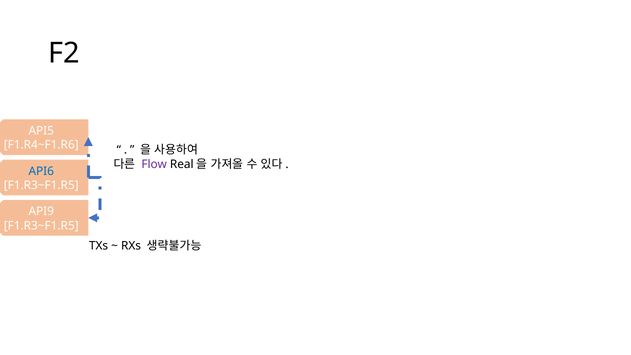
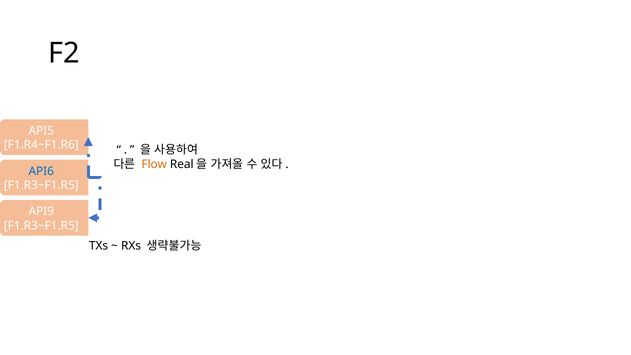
Flow colour: purple -> orange (154, 164)
